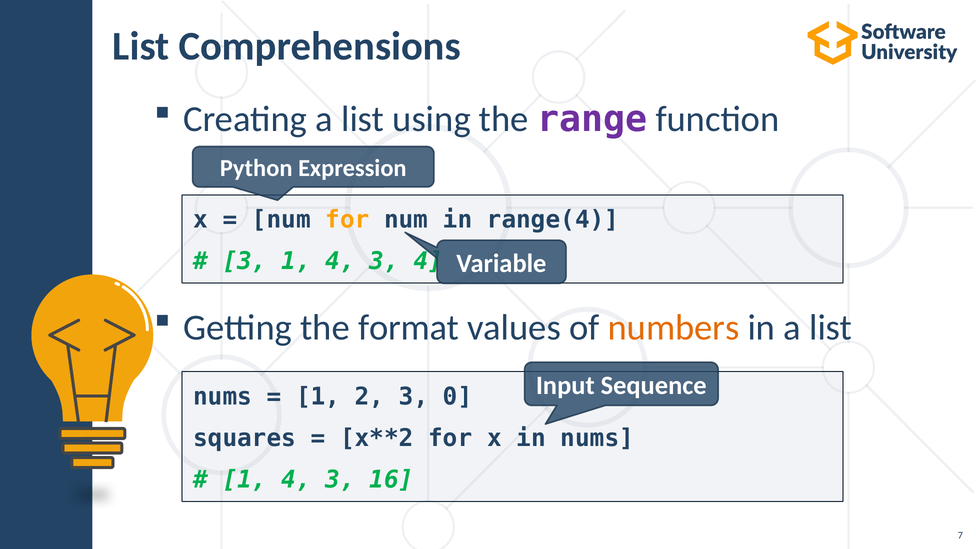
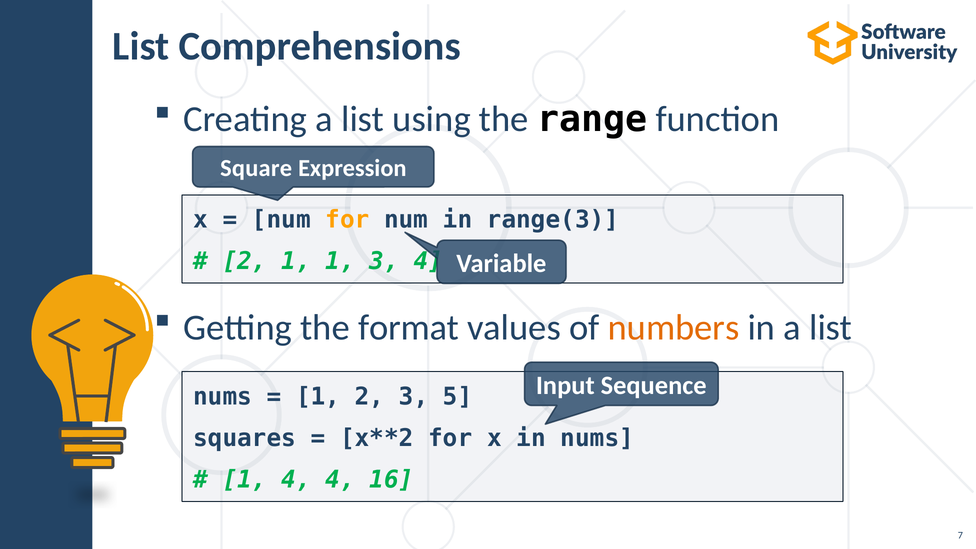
range colour: purple -> black (592, 119)
Python: Python -> Square (256, 168)
range(4: range(4 -> range(3 (553, 220)
3: 3 -> 2 (245, 261)
4: 4 -> 1 (340, 261)
0: 0 -> 5 (458, 397)
3: 3 -> 4 (340, 480)
